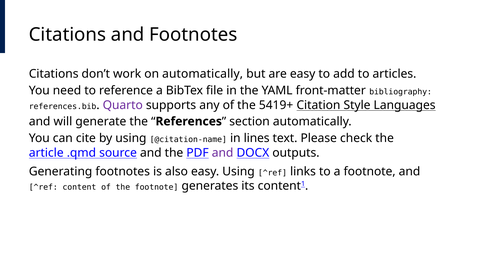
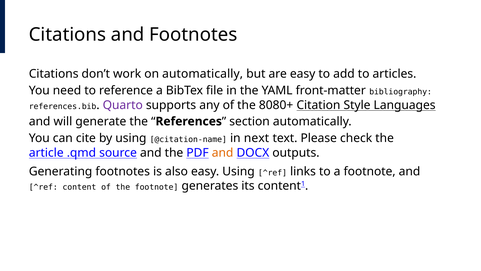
5419+: 5419+ -> 8080+ (276, 105)
lines: lines -> next (257, 138)
and colour: purple -> orange (223, 152)
